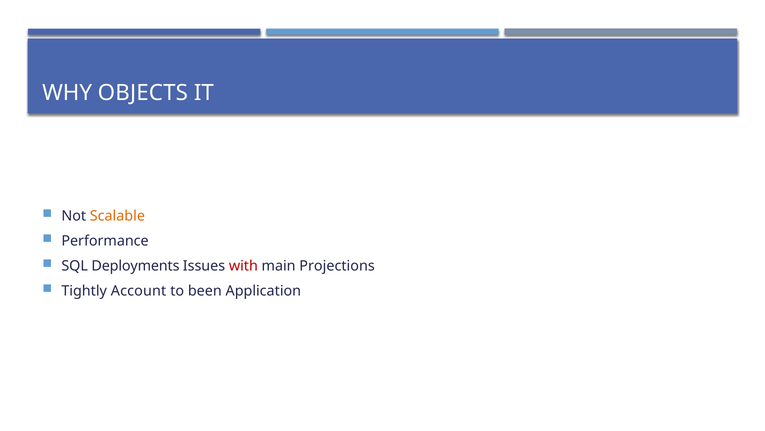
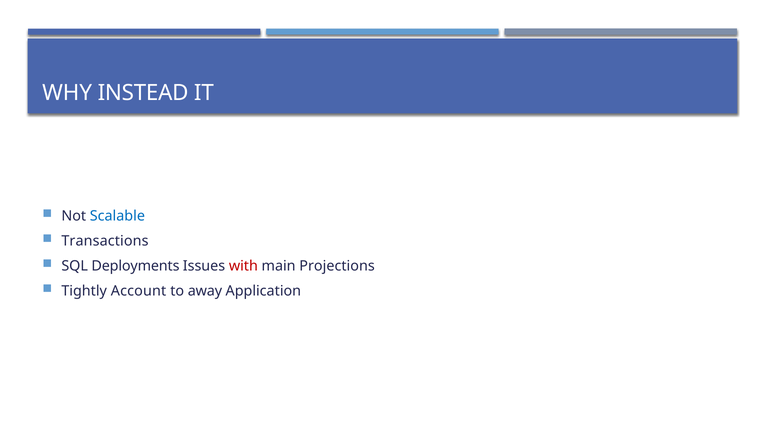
OBJECTS: OBJECTS -> INSTEAD (143, 93)
Scalable colour: orange -> blue (117, 216)
Performance: Performance -> Transactions (105, 241)
been: been -> away (205, 291)
